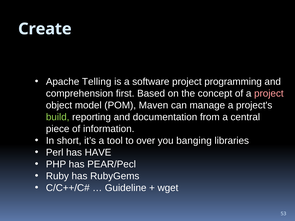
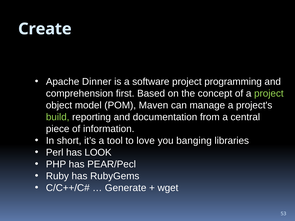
Telling: Telling -> Dinner (97, 82)
project colour: pink -> light green (269, 94)
over: over -> love (146, 141)
HAVE: HAVE -> LOOK (98, 153)
Guideline: Guideline -> Generate (126, 188)
